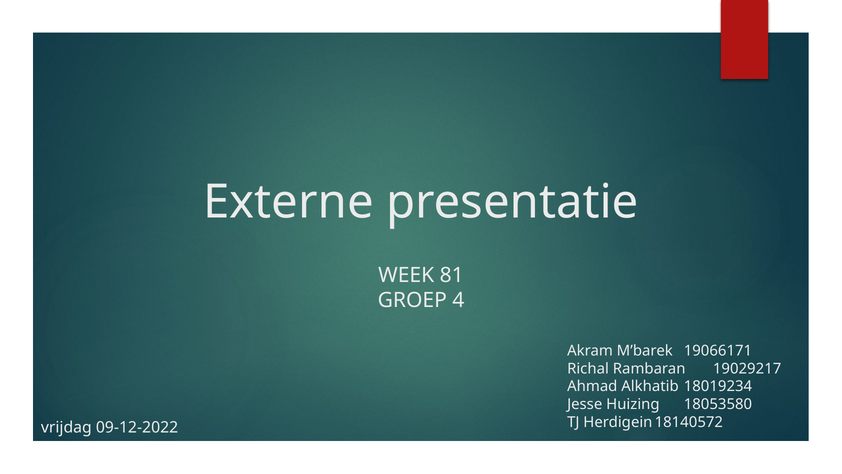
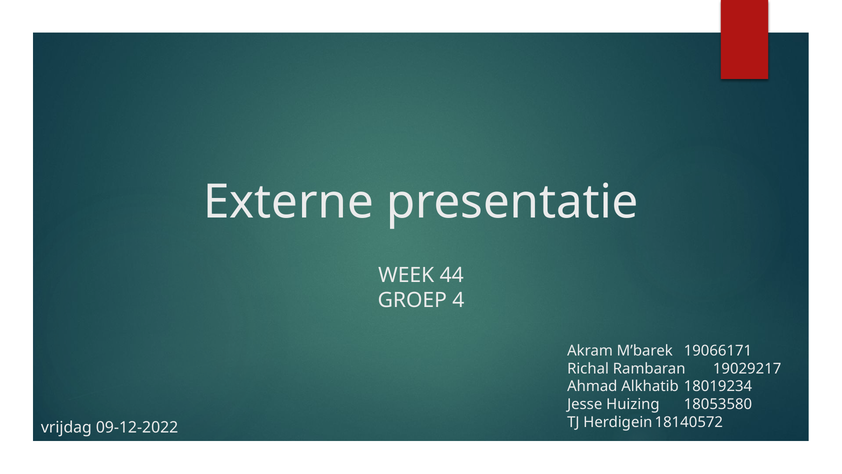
81: 81 -> 44 (452, 275)
